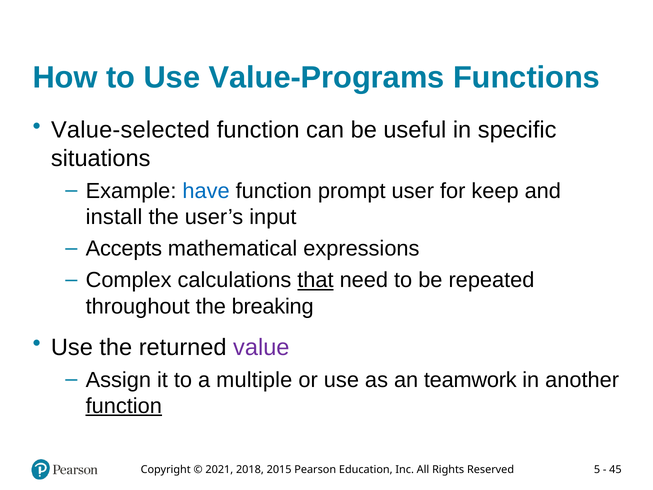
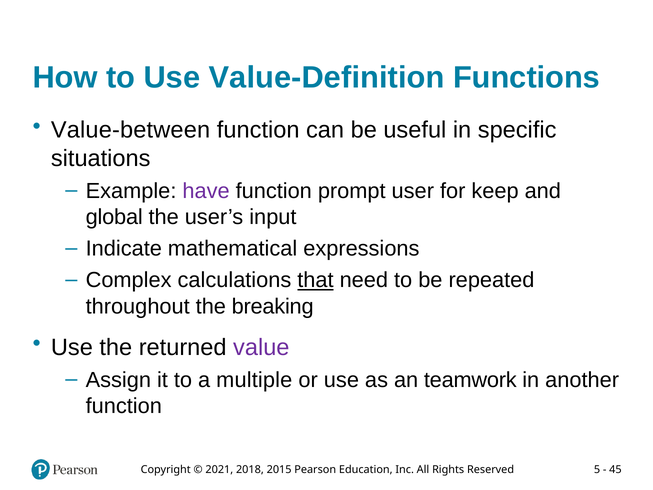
Value-Programs: Value-Programs -> Value-Definition (327, 77)
Value-selected: Value-selected -> Value-between (131, 130)
have colour: blue -> purple (206, 191)
install: install -> global (114, 217)
Accepts: Accepts -> Indicate (124, 249)
function underline: present -> none (124, 406)
